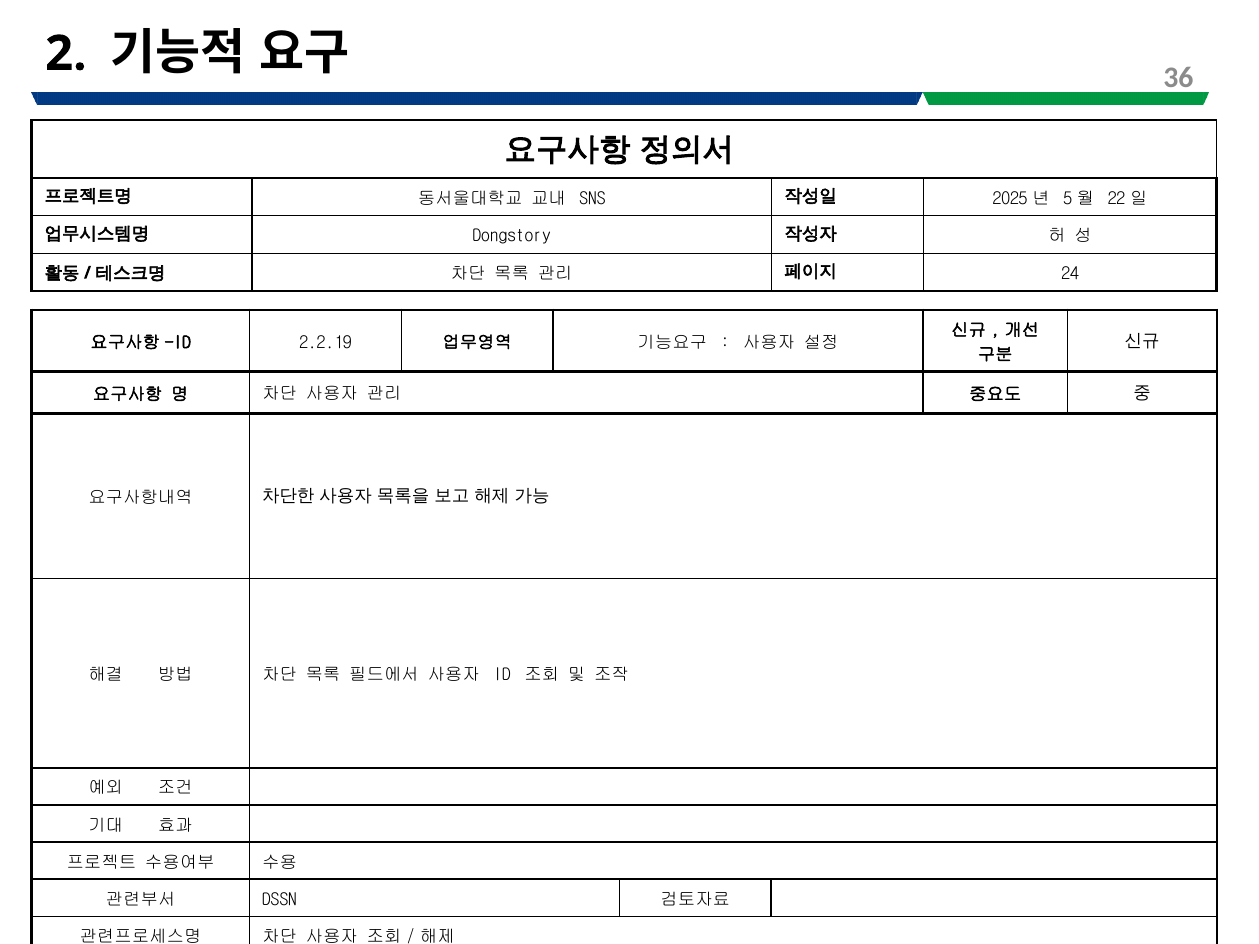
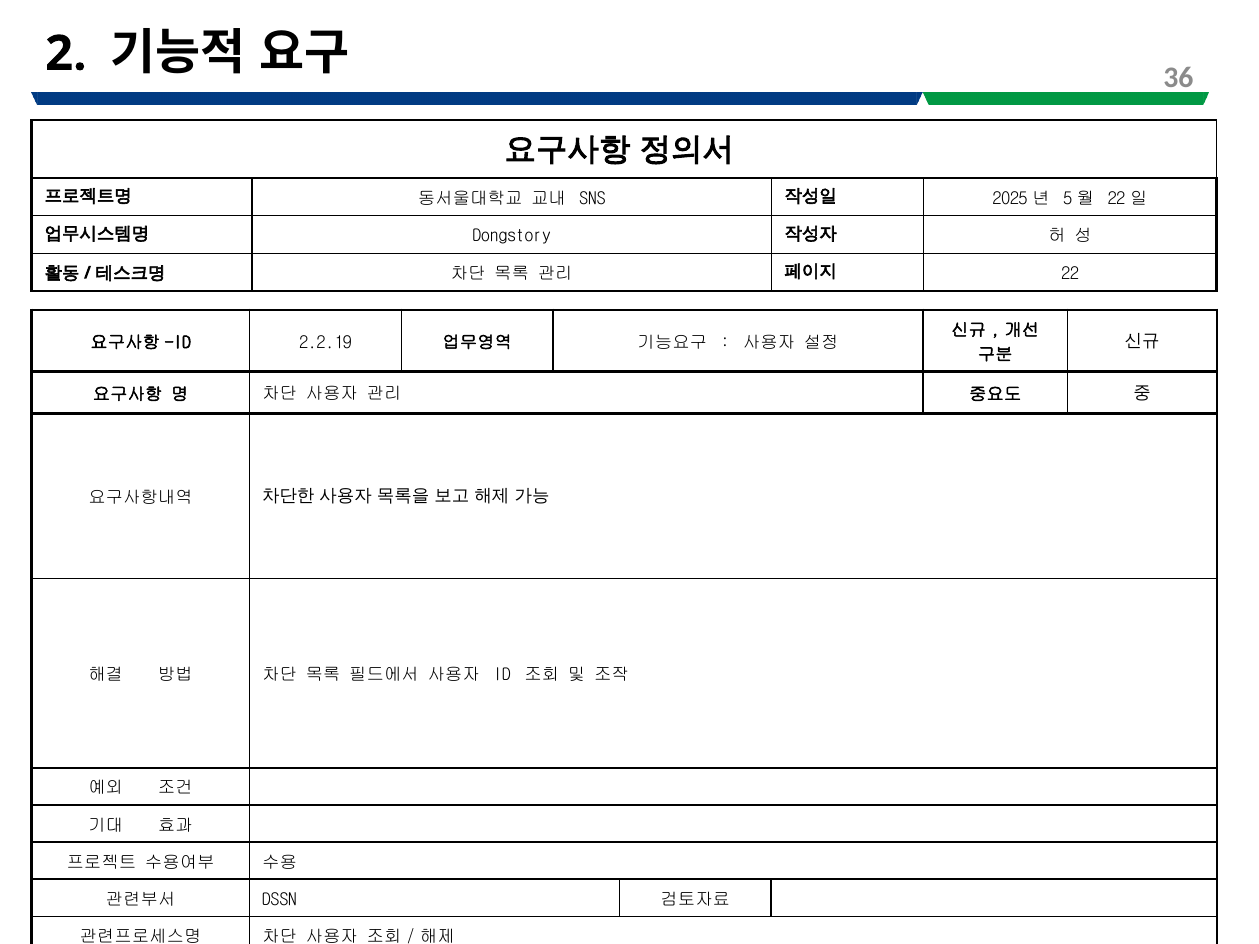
24: 24 -> 22 (1070, 274)
